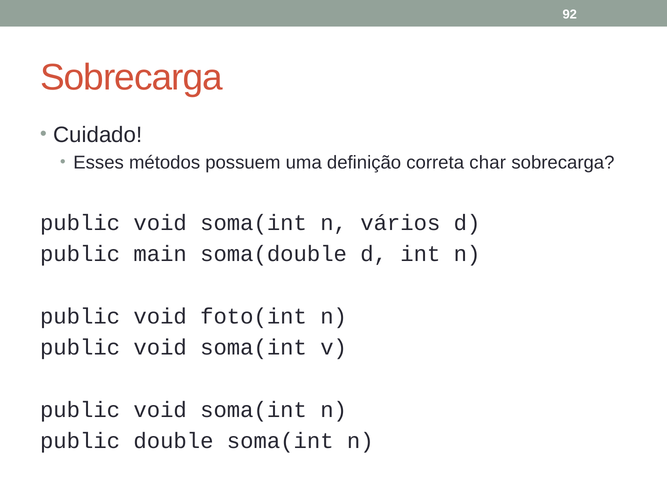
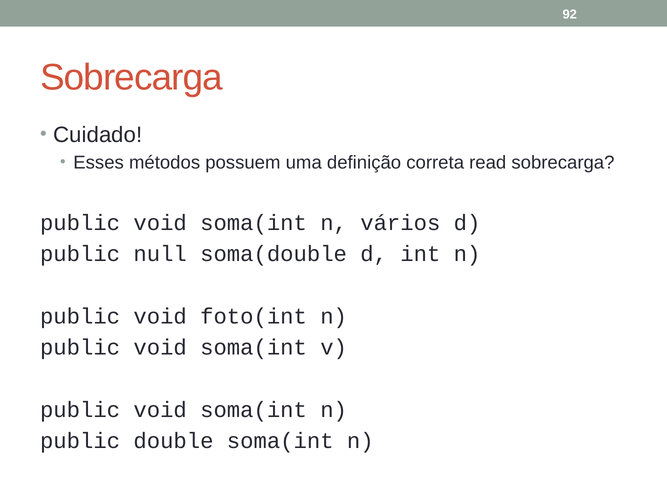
char: char -> read (488, 163)
main: main -> null (160, 254)
